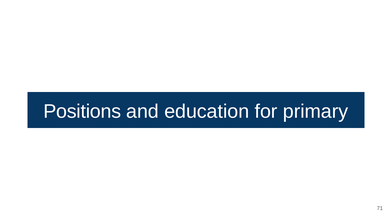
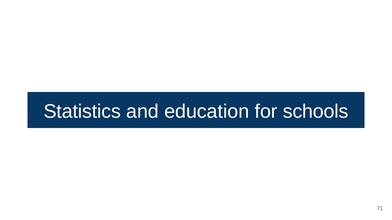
Positions: Positions -> Statistics (82, 112)
primary: primary -> schools (316, 112)
